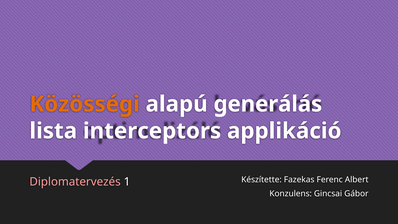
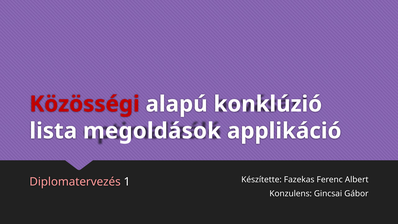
Közösségi colour: orange -> red (85, 104)
generálás: generálás -> konklúzió (268, 104)
interceptors: interceptors -> megoldások (152, 131)
